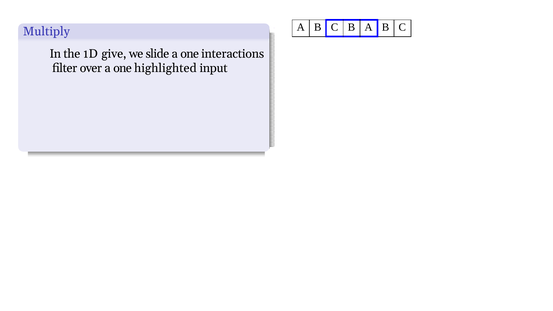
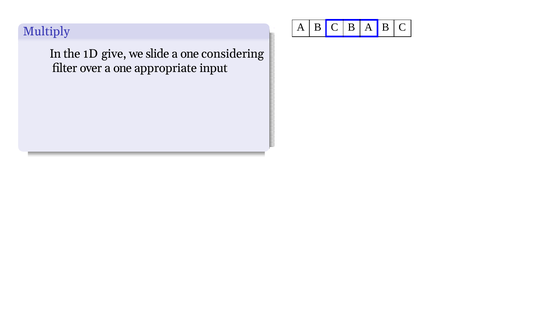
interactions: interactions -> considering (233, 54)
highlighted: highlighted -> appropriate (165, 68)
